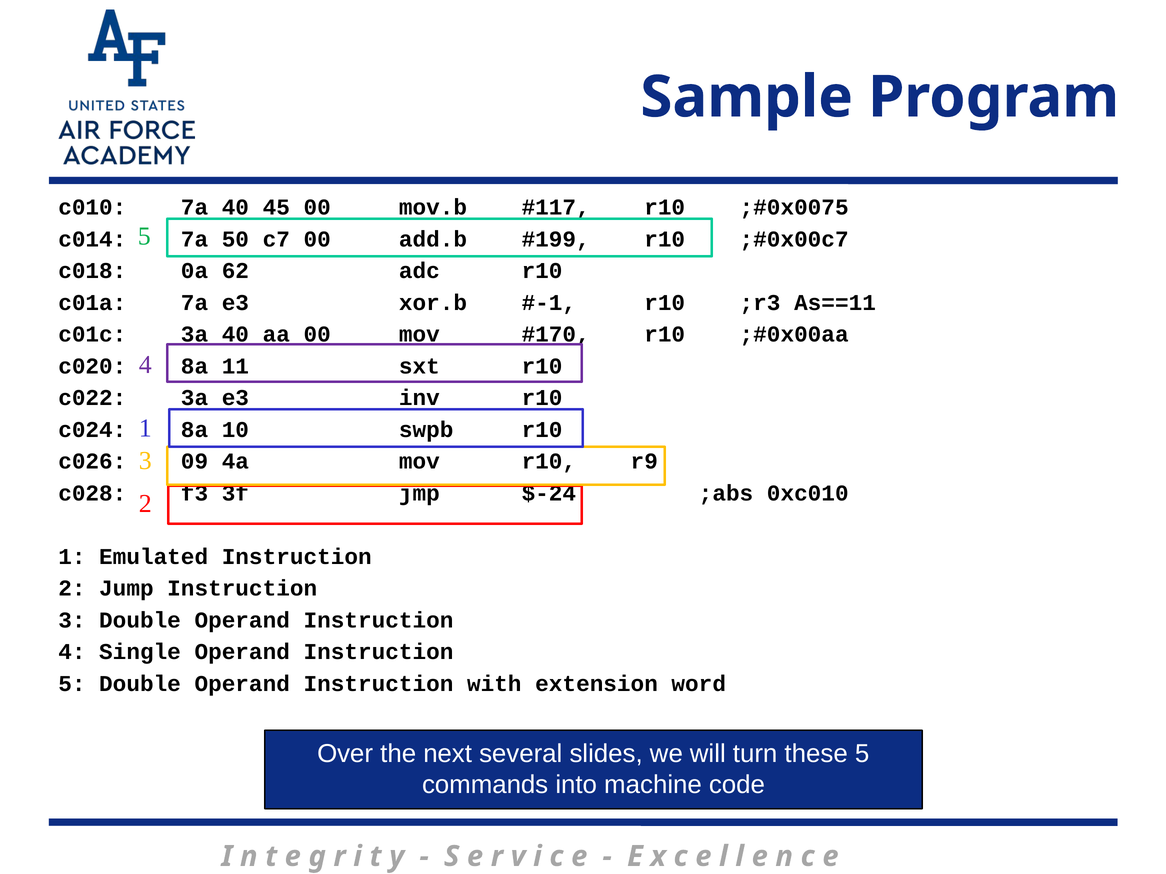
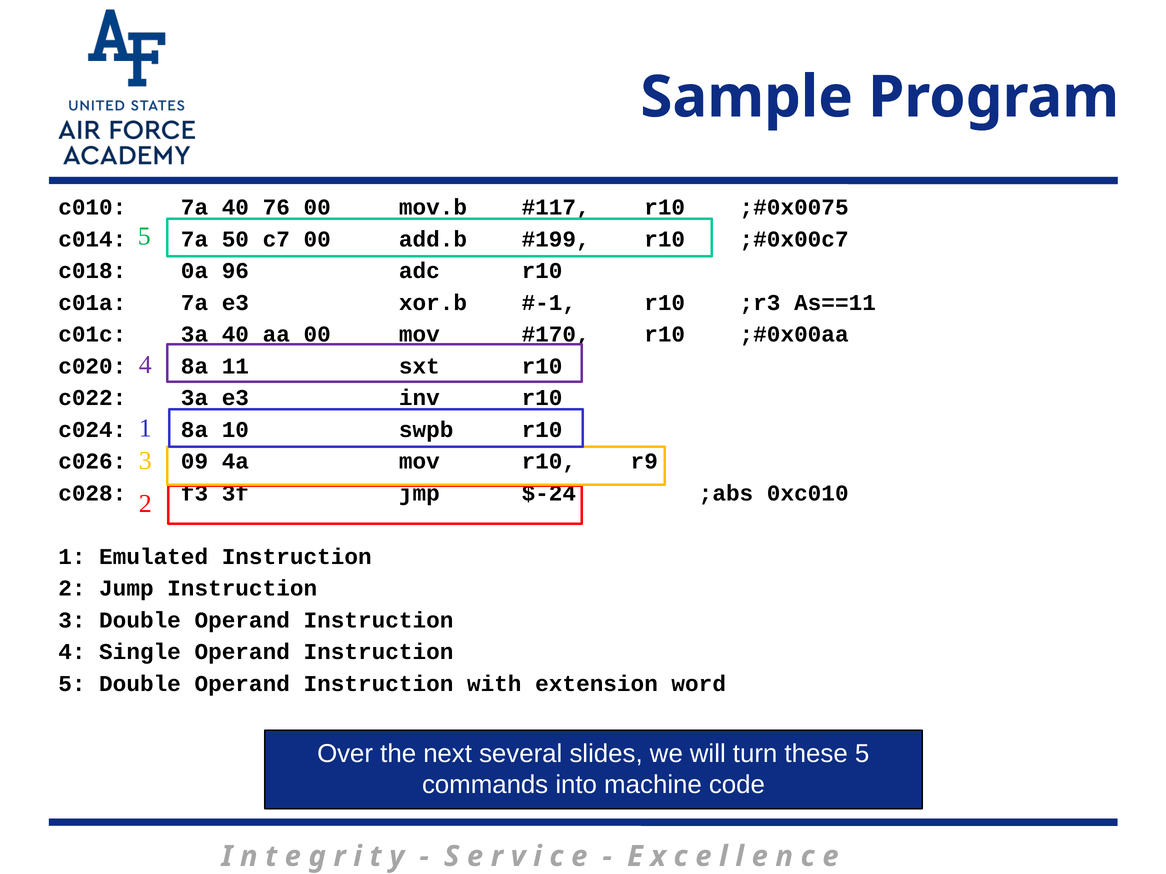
45: 45 -> 76 (276, 208)
62: 62 -> 96 (235, 271)
